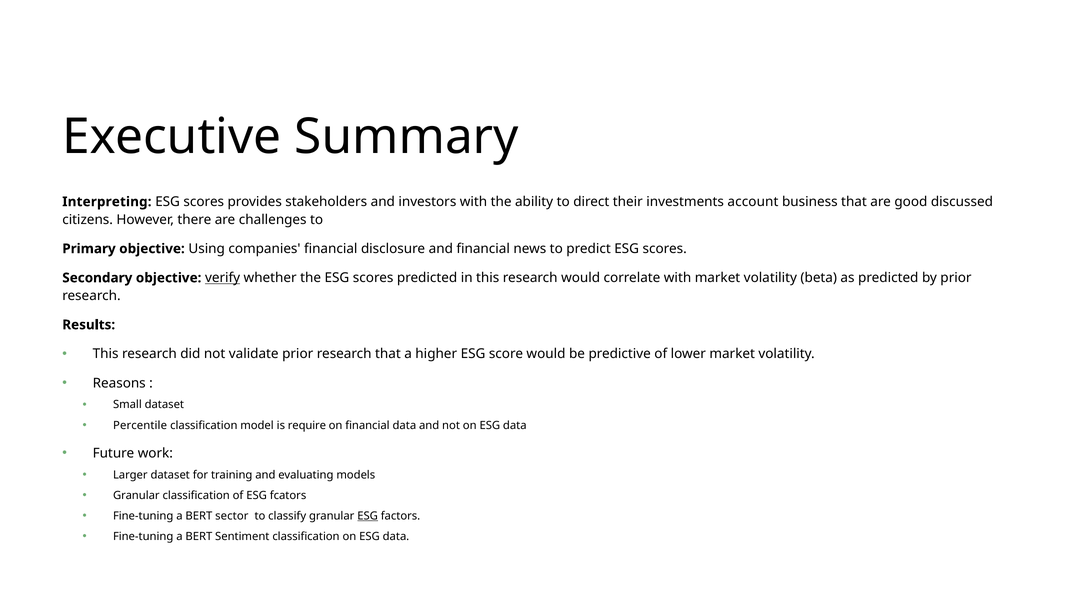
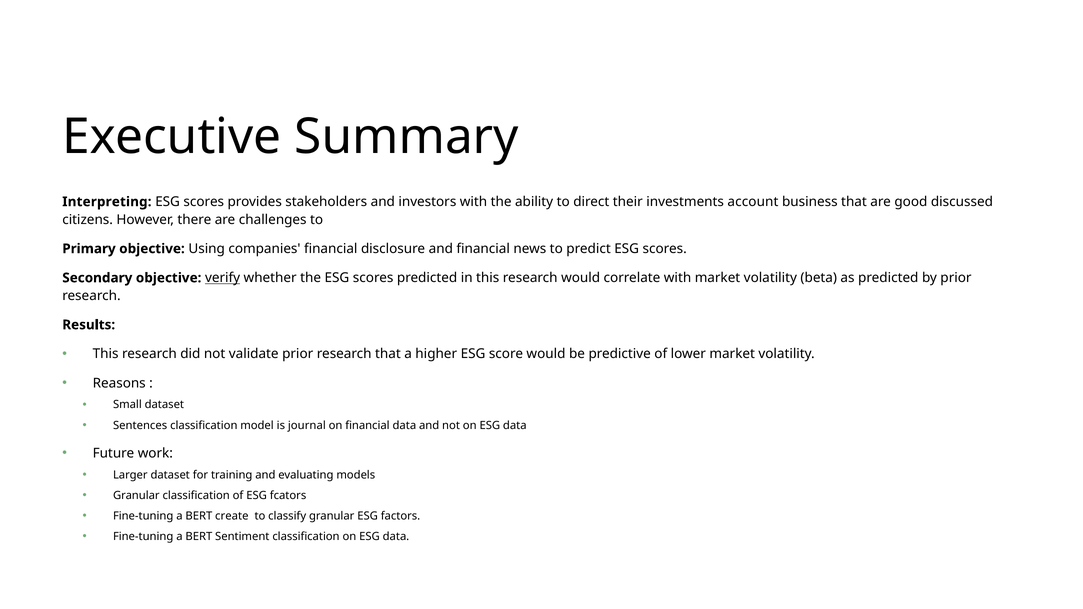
Percentile: Percentile -> Sentences (140, 425)
require: require -> journal (307, 425)
sector: sector -> create (232, 516)
ESG underline: present -> none (368, 516)
